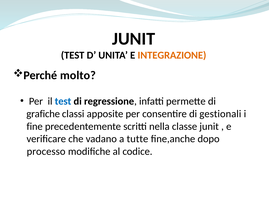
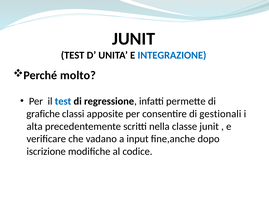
INTEGRAZIONE colour: orange -> blue (172, 55)
fine: fine -> alta (35, 126)
tutte: tutte -> input (138, 139)
processo: processo -> iscrizione (46, 151)
